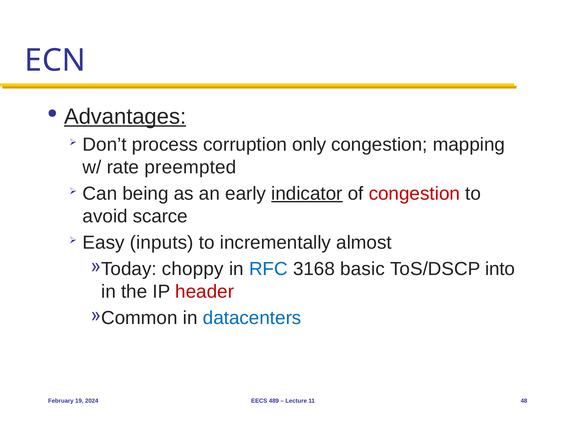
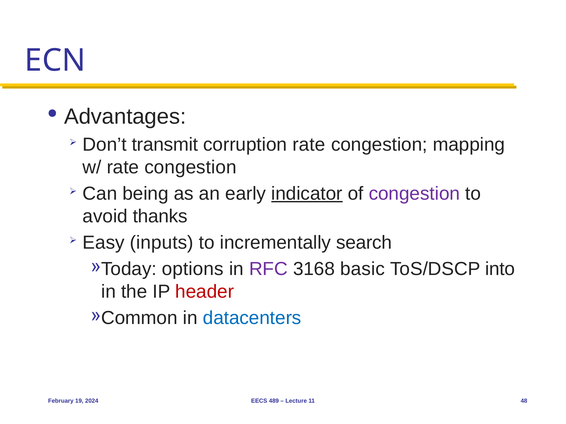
Advantages underline: present -> none (125, 117)
process: process -> transmit (165, 145)
corruption only: only -> rate (309, 145)
w/ rate preempted: preempted -> congestion (190, 167)
congestion colour: red -> purple (414, 194)
scarce: scarce -> thanks (160, 216)
almost: almost -> search (364, 243)
choppy: choppy -> options (193, 269)
RFC colour: blue -> purple (268, 269)
